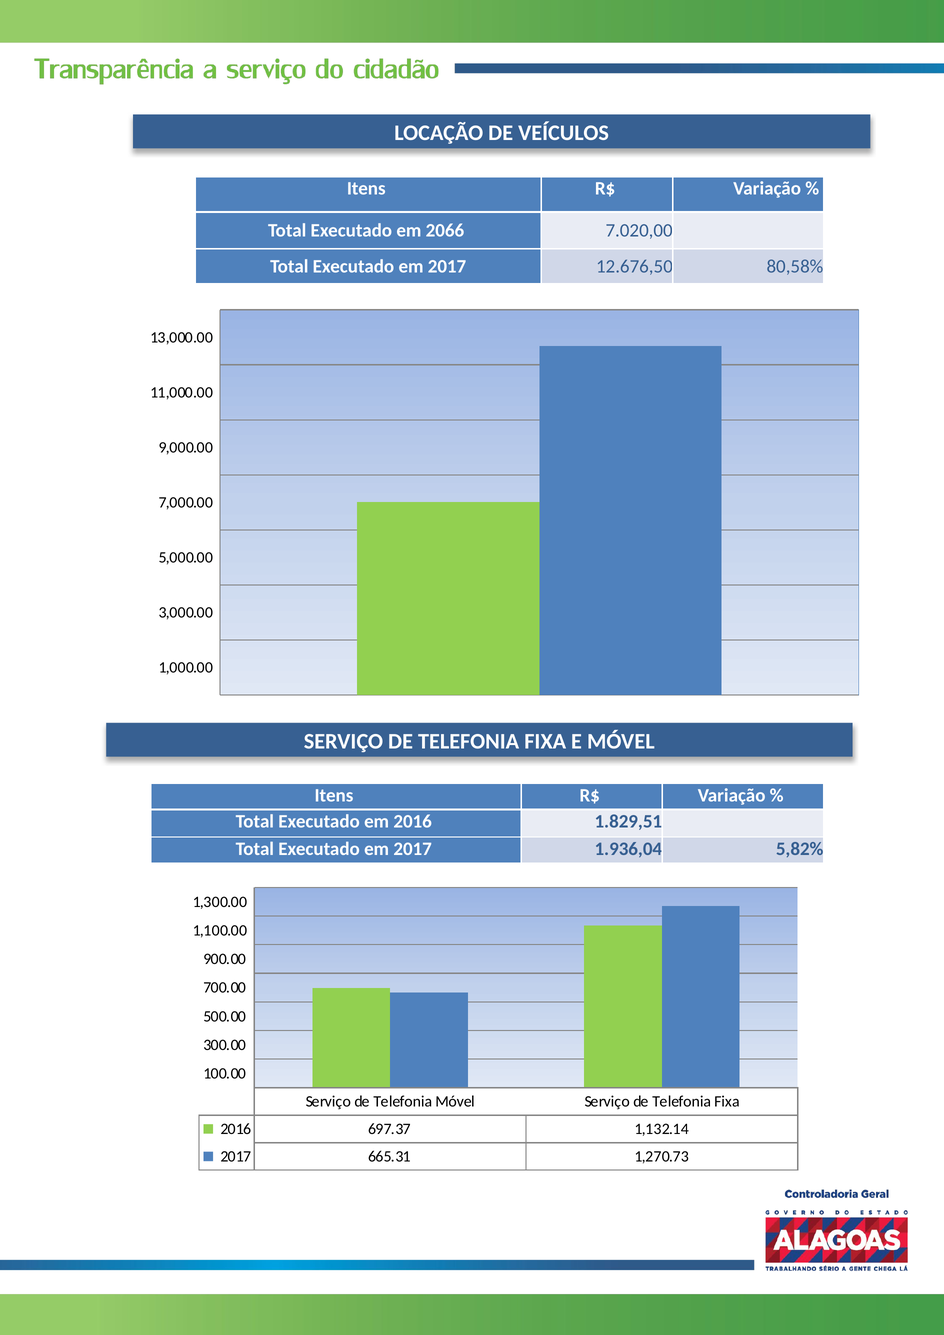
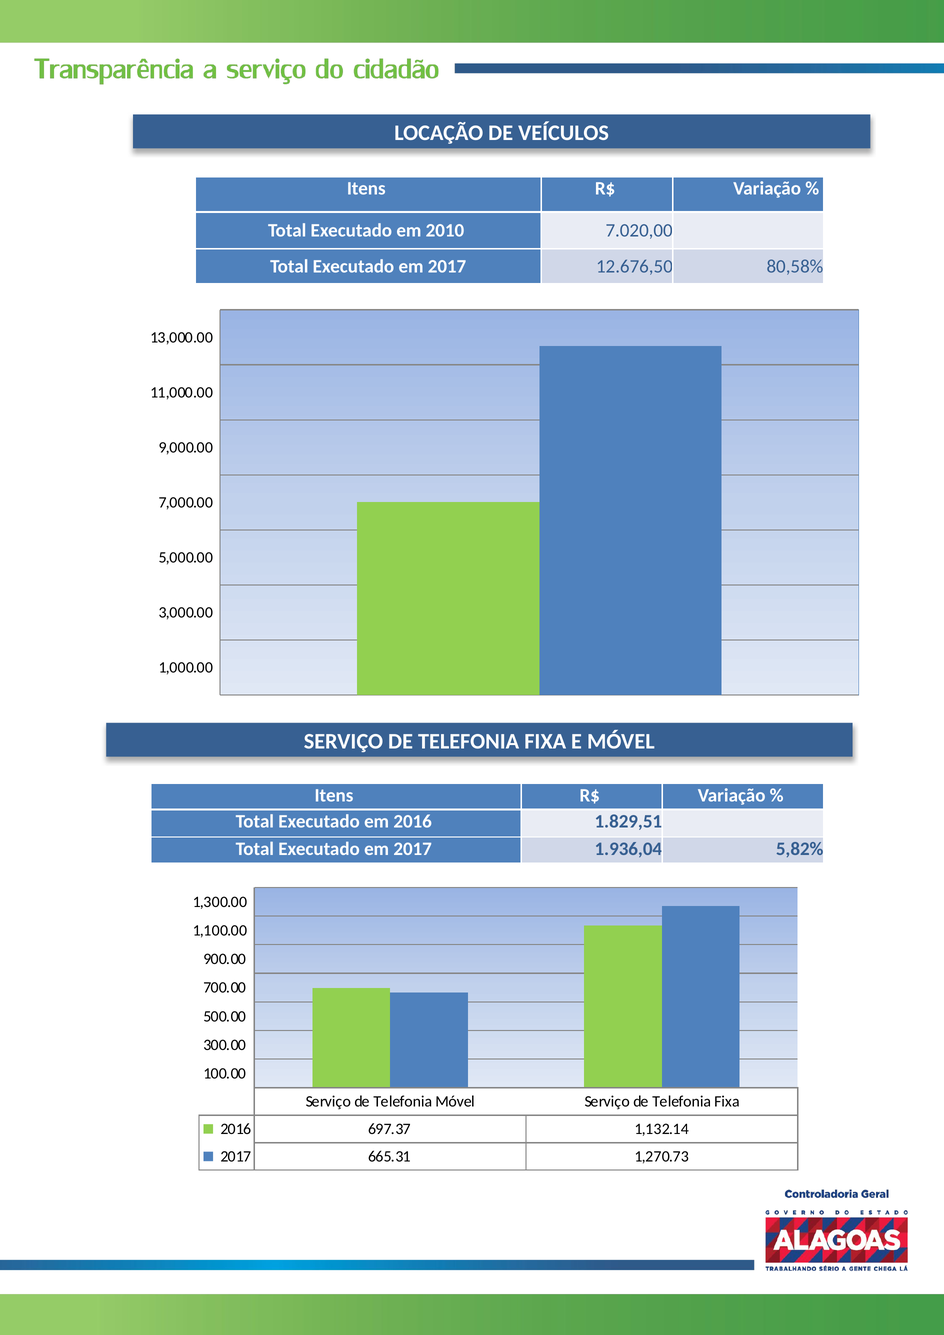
2066: 2066 -> 2010 (445, 231)
